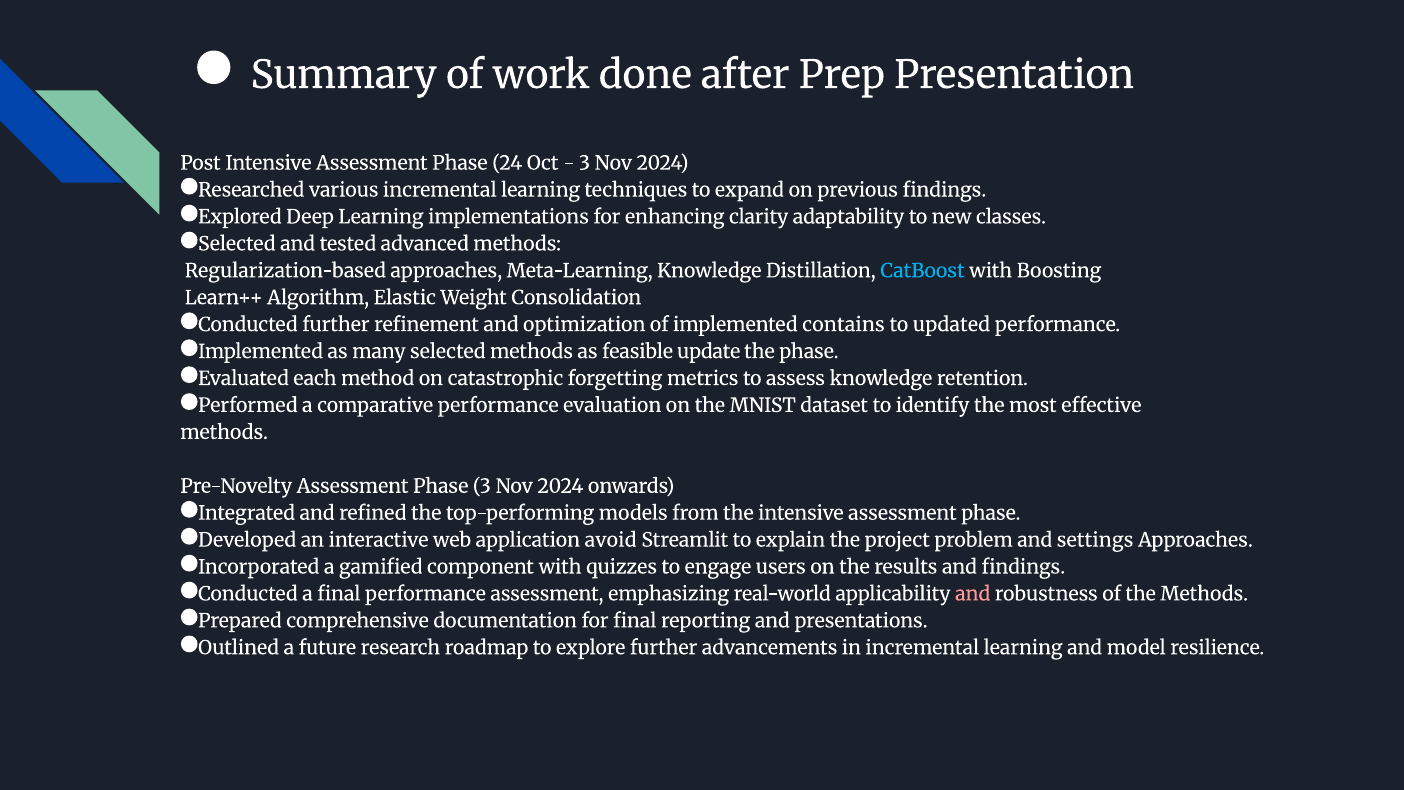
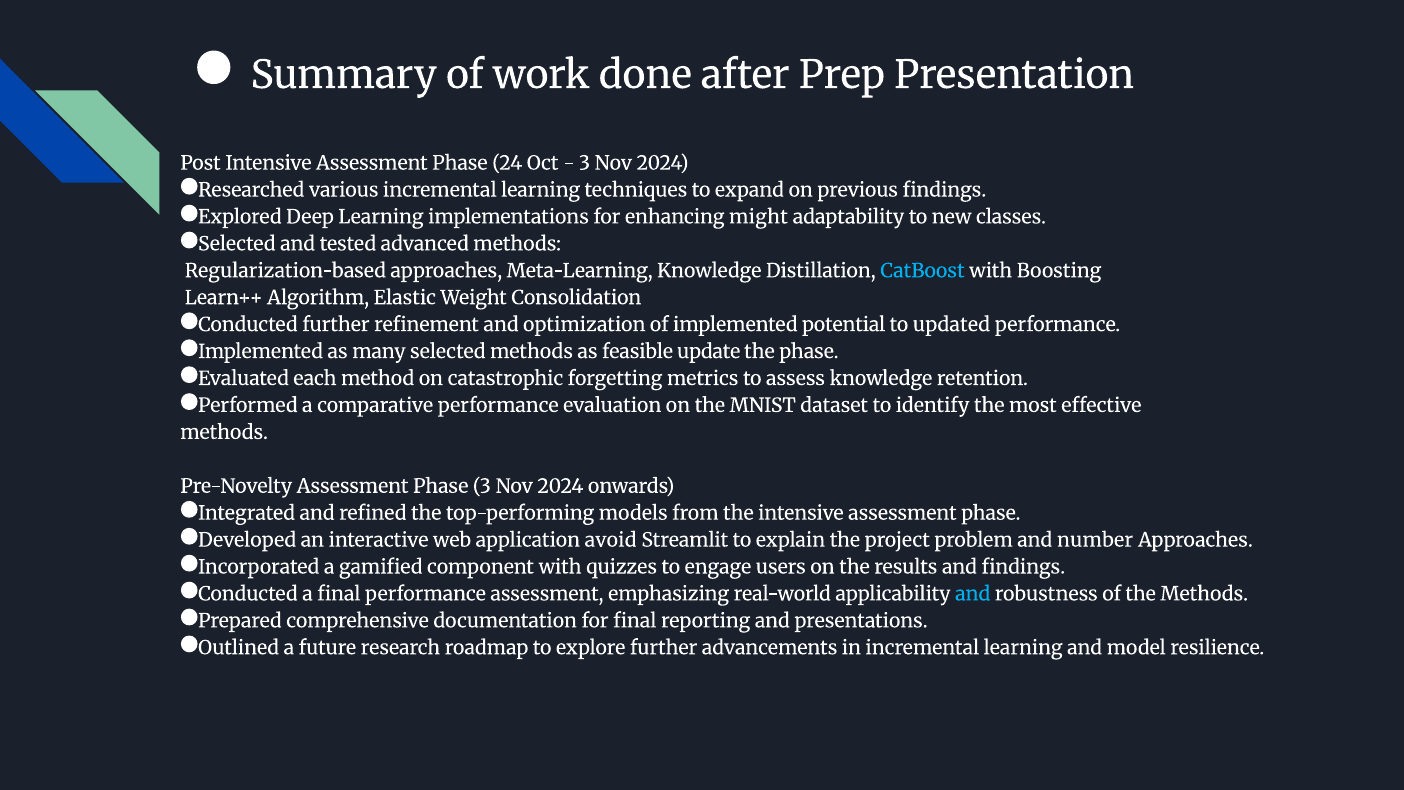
clarity: clarity -> might (758, 217)
contains: contains -> potential (844, 325)
settings: settings -> number (1095, 540)
and colour: pink -> light blue (973, 594)
